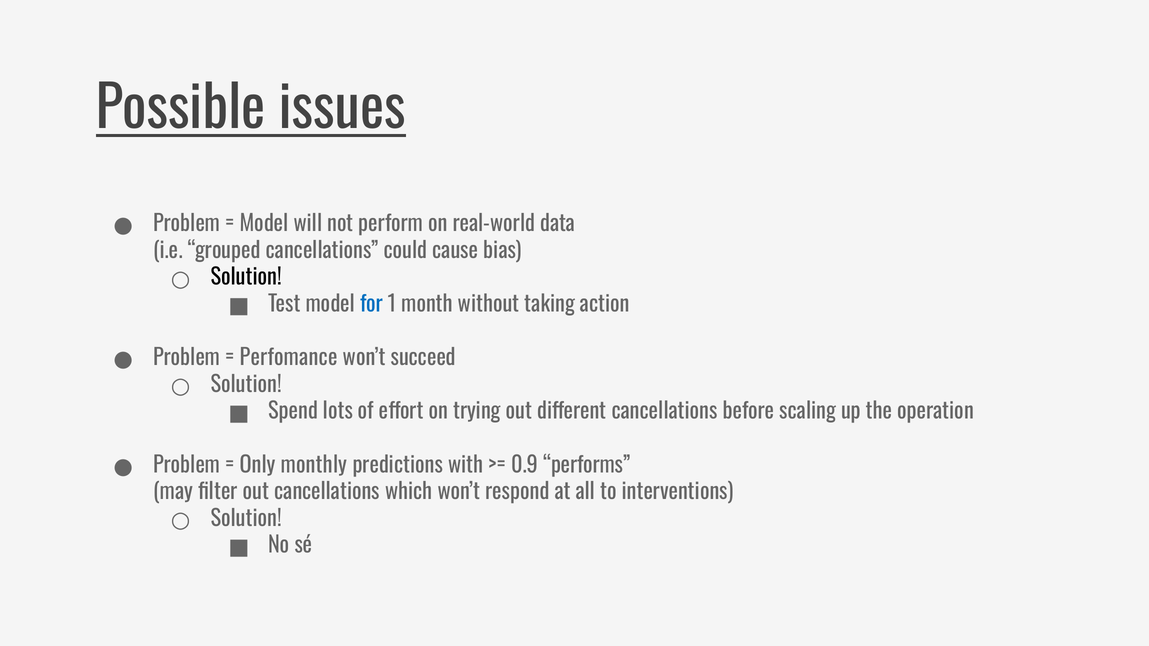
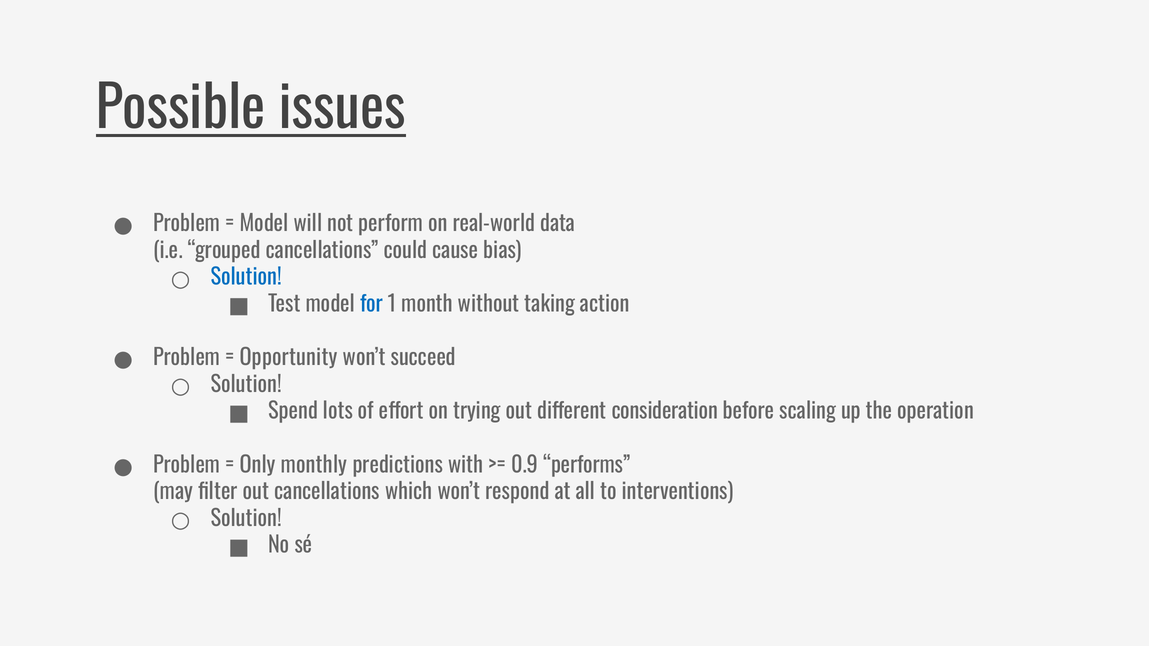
Solution colour: black -> blue (246, 278)
Perfomance: Perfomance -> Opportunity (289, 358)
different cancellations: cancellations -> consideration (665, 412)
